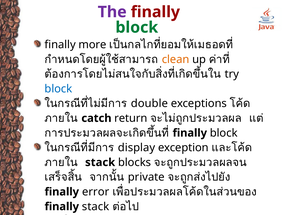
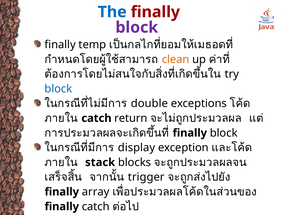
The colour: purple -> blue (112, 12)
block colour: green -> purple (137, 27)
more: more -> temp (92, 45)
private: private -> trigger (146, 177)
error: error -> array (96, 191)
stack: stack -> catch (96, 206)
